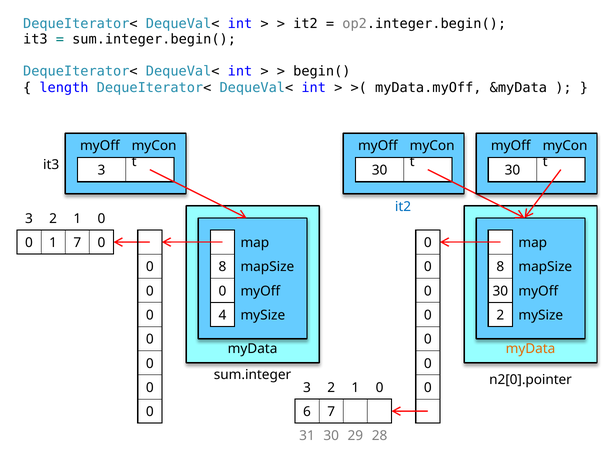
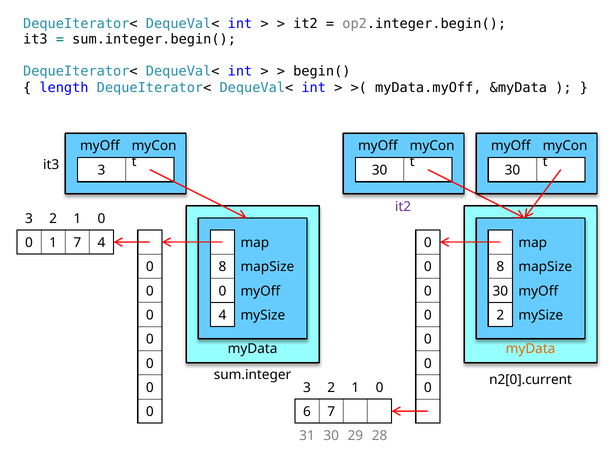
it2 colour: blue -> purple (403, 207)
7 0: 0 -> 4 (101, 243)
n2[0].pointer: n2[0].pointer -> n2[0].current (531, 380)
